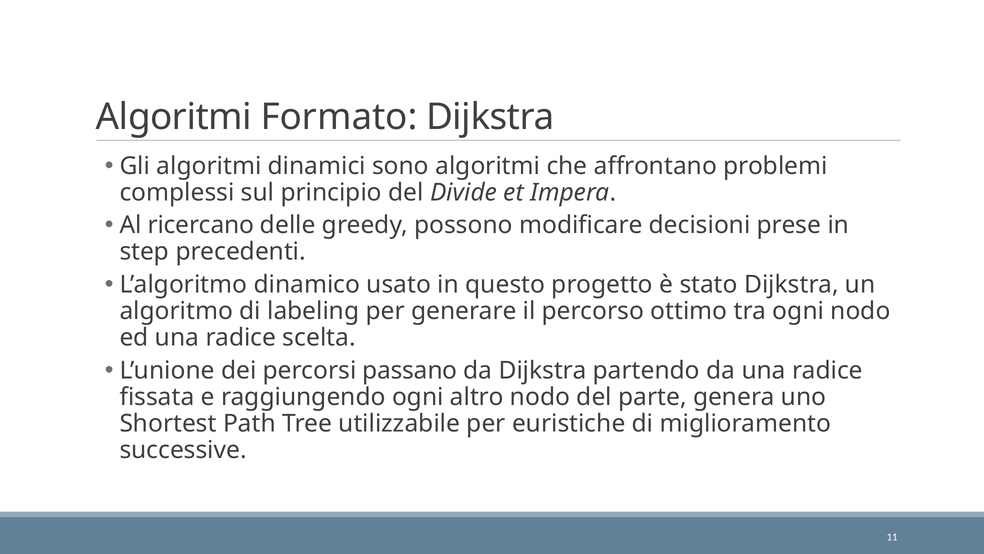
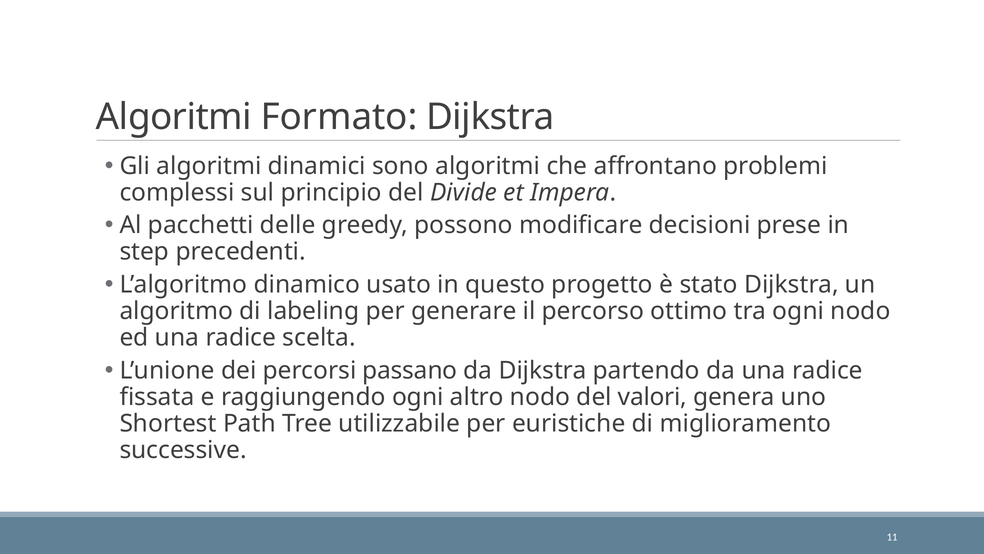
ricercano: ricercano -> pacchetti (201, 225)
parte: parte -> valori (652, 397)
